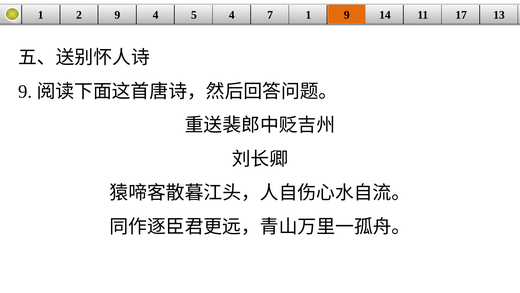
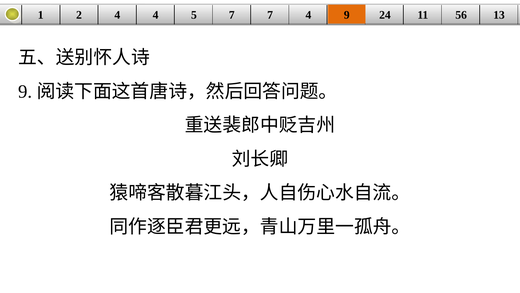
2 9: 9 -> 4 (117, 15)
5 4: 4 -> 7 (232, 15)
7 1: 1 -> 4 (308, 15)
14: 14 -> 24 (385, 15)
17: 17 -> 56 (461, 15)
